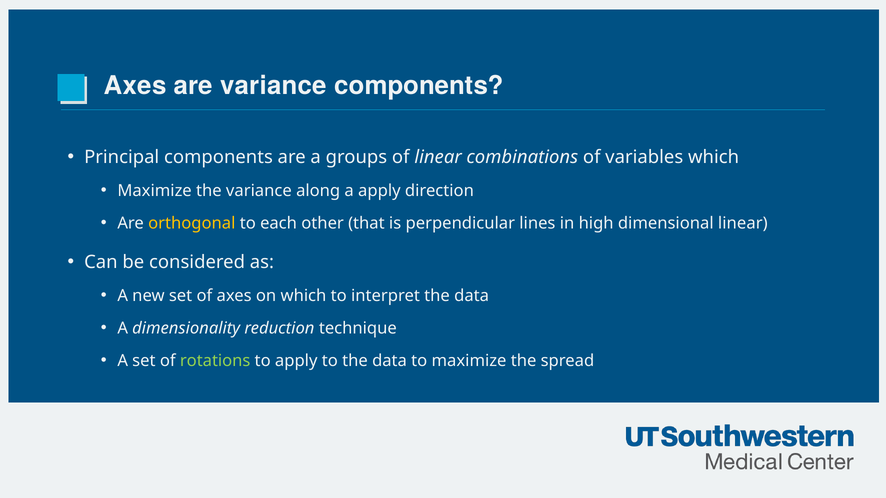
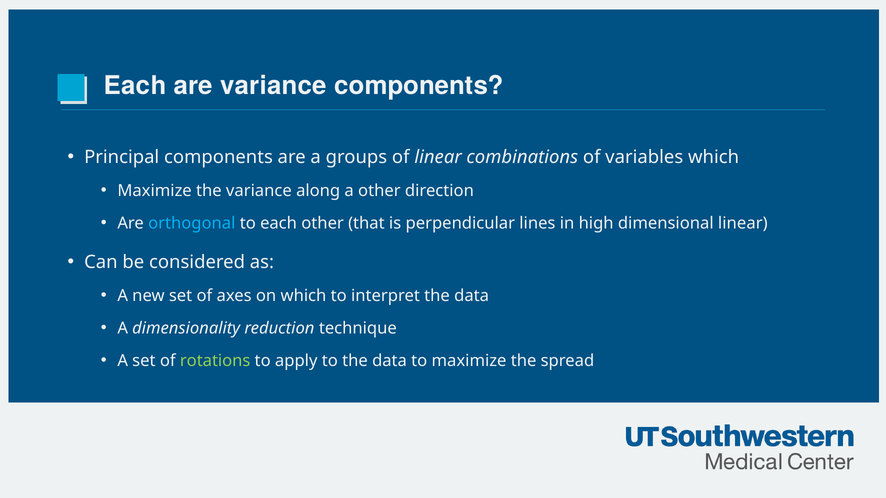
Axes: Axes -> Each (135, 86)
a apply: apply -> other (379, 191)
orthogonal colour: yellow -> light blue (192, 223)
